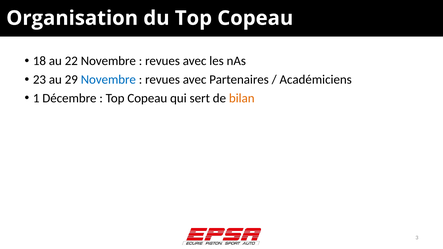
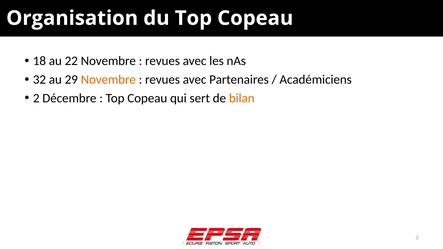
23: 23 -> 32 (39, 80)
Novembre colour: blue -> orange (108, 80)
1: 1 -> 2 (36, 98)
